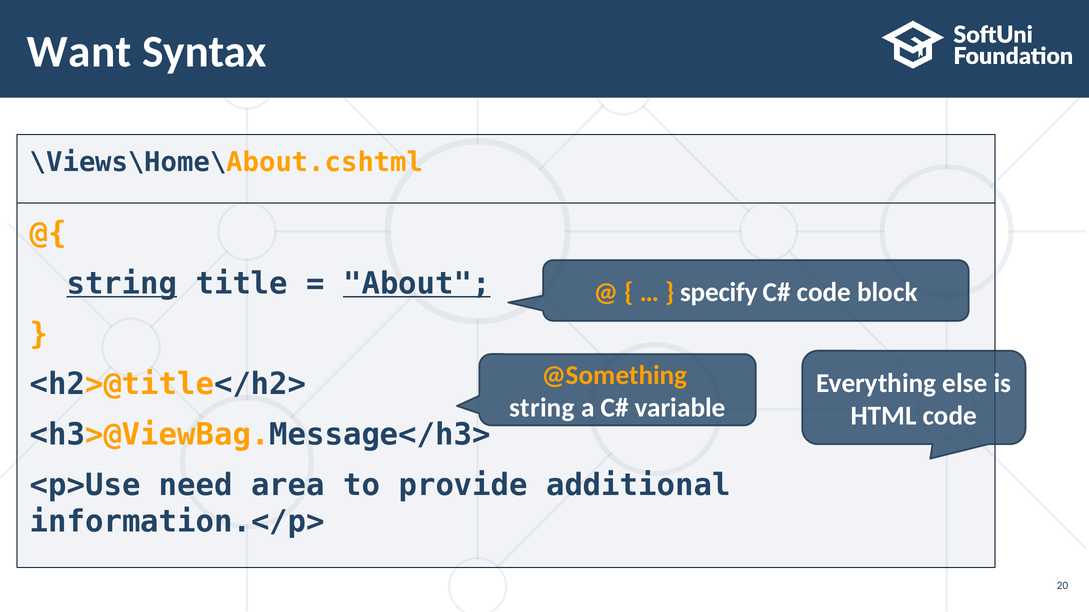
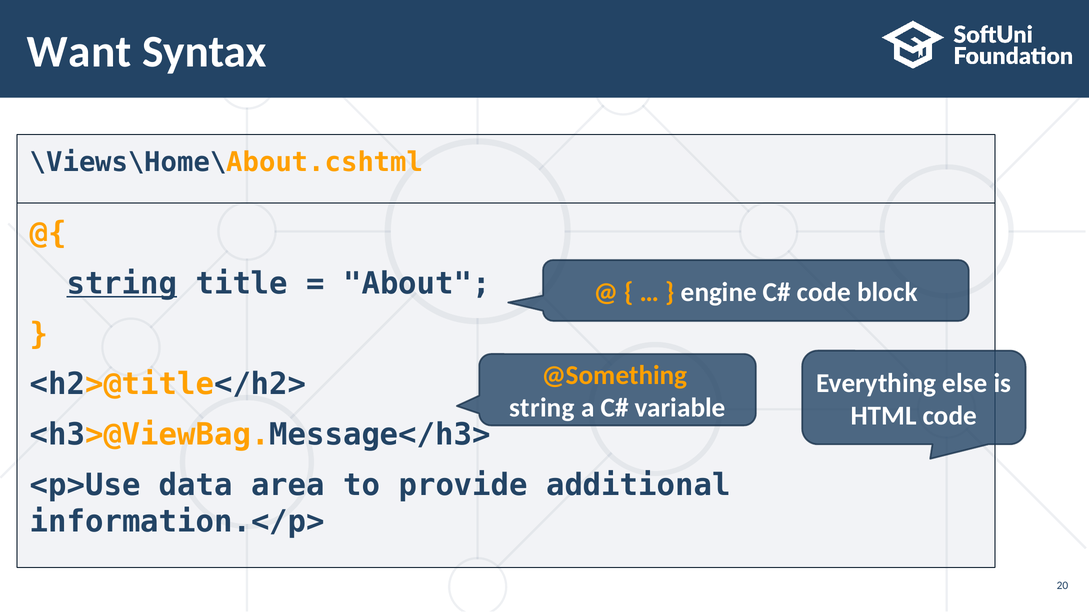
About underline: present -> none (417, 284)
specify: specify -> engine (719, 293)
need: need -> data (196, 486)
